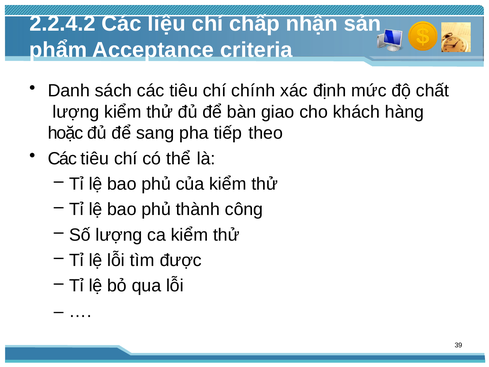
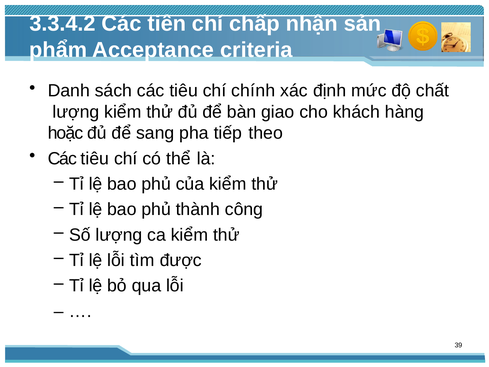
2.2.4.2: 2.2.4.2 -> 3.3.4.2 (62, 24)
liệu: liệu -> tiên (167, 24)
